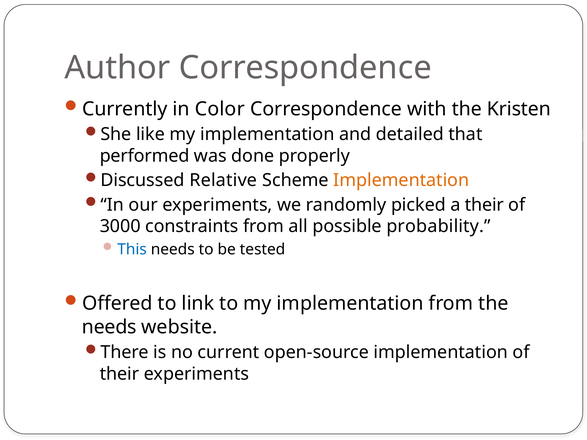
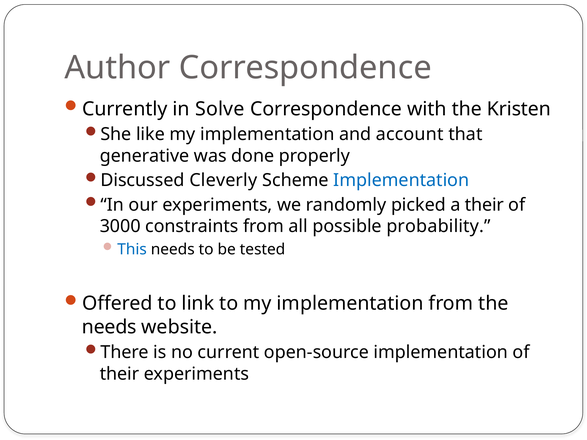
Color: Color -> Solve (220, 109)
detailed: detailed -> account (410, 134)
performed: performed -> generative (145, 156)
Relative: Relative -> Cleverly (223, 180)
Implementation colour: orange -> blue (401, 180)
